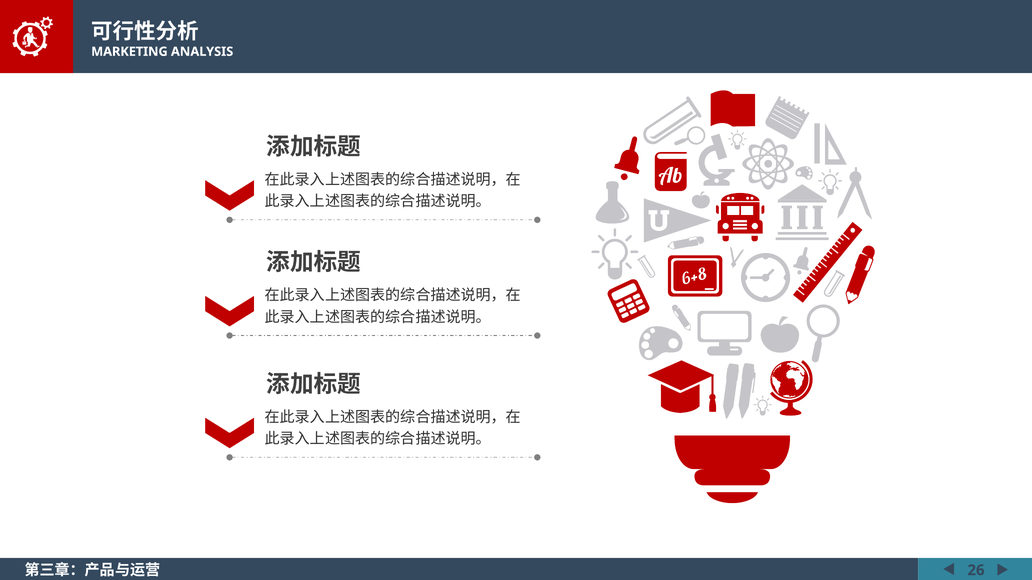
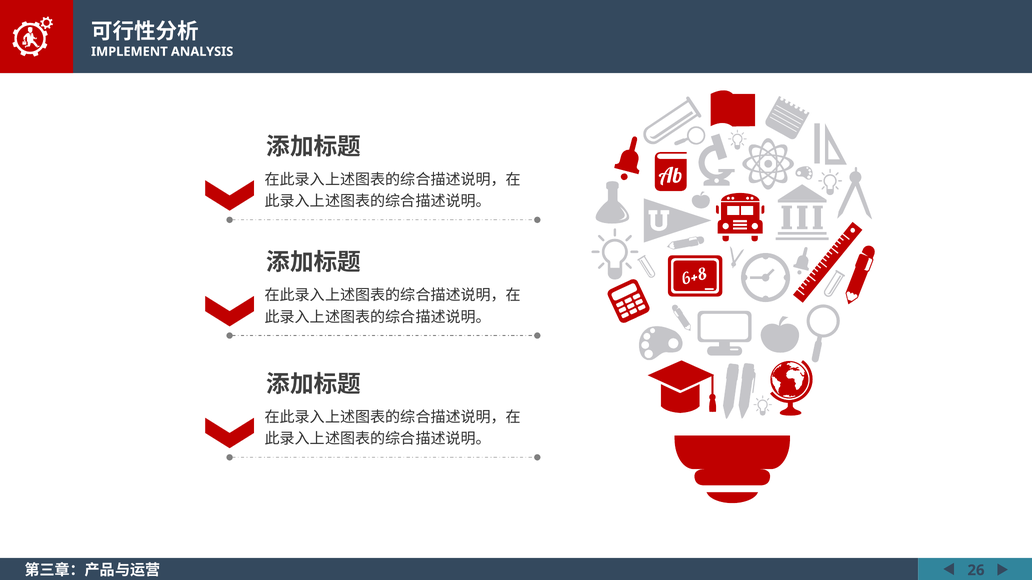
MARKETING: MARKETING -> IMPLEMENT (129, 52)
